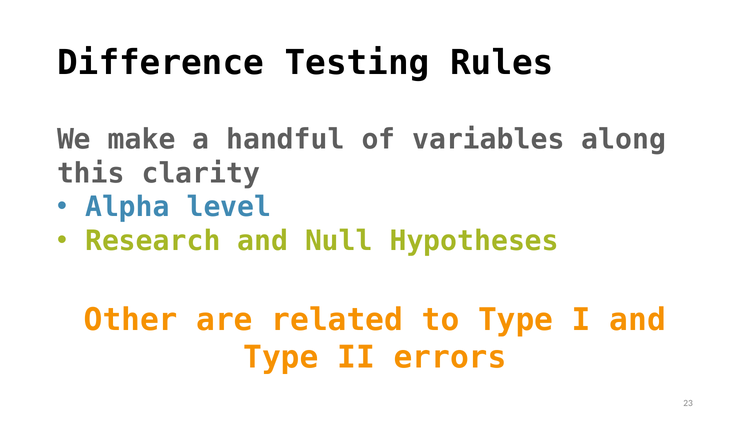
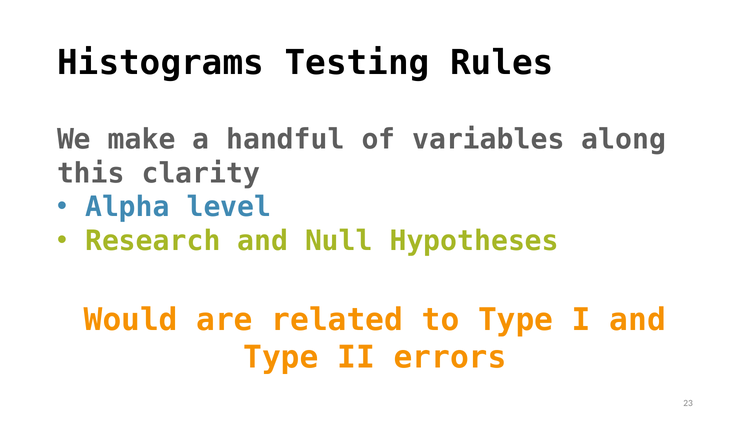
Difference: Difference -> Histograms (161, 63)
Other: Other -> Would (131, 320)
